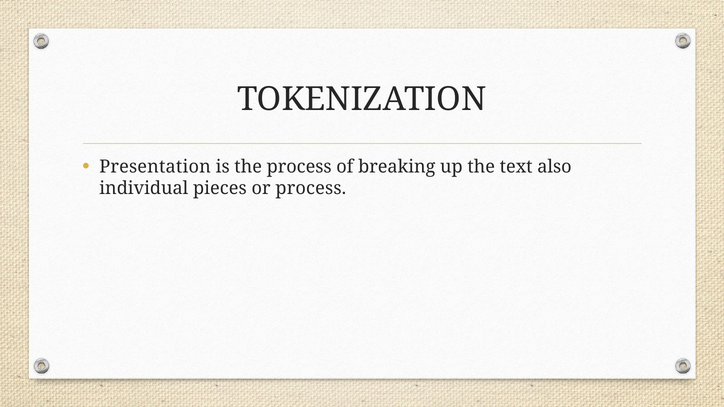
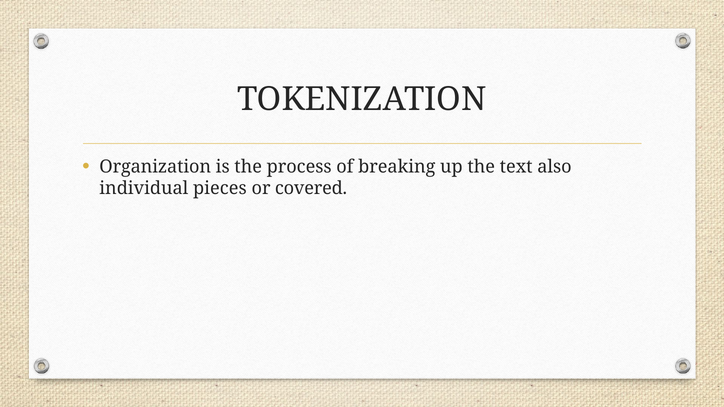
Presentation: Presentation -> Organization (155, 167)
or process: process -> covered (311, 188)
